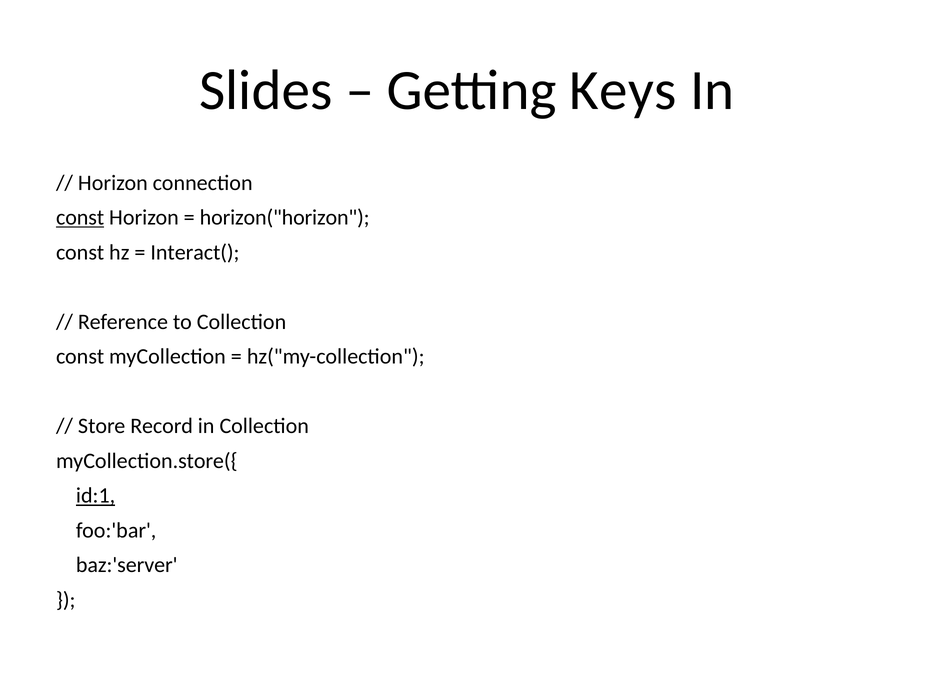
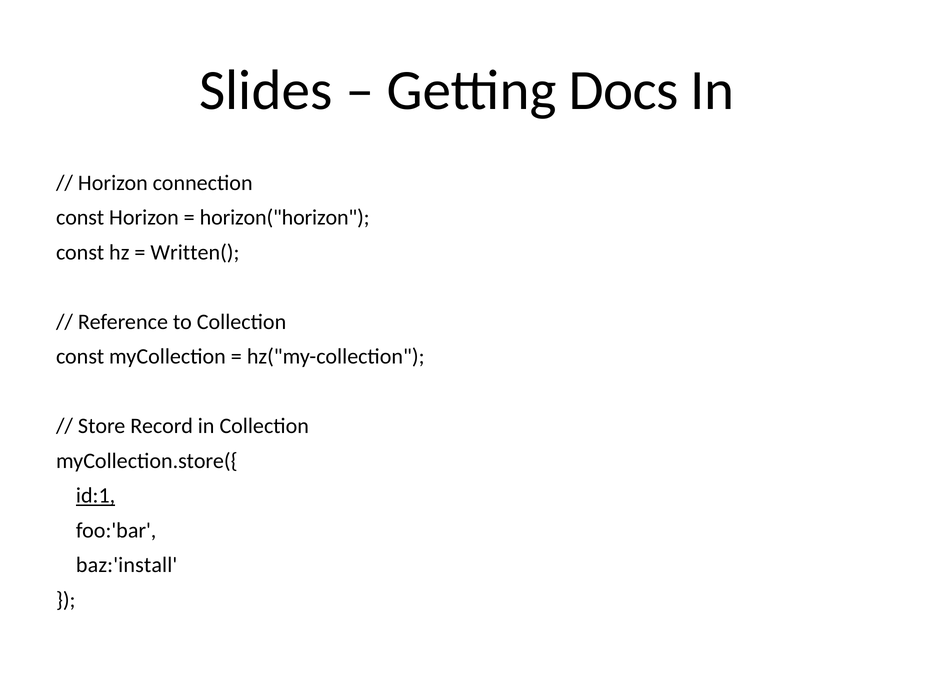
Keys: Keys -> Docs (624, 90)
const underline: present -> none (80, 218)
Interact(: Interact( -> Written( (195, 252)
baz:'server: baz:'server -> baz:'install (127, 566)
